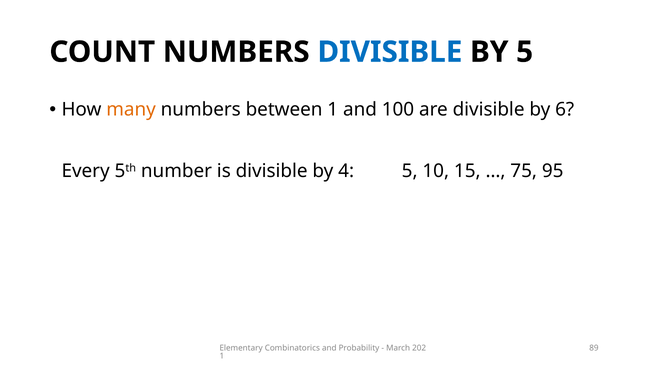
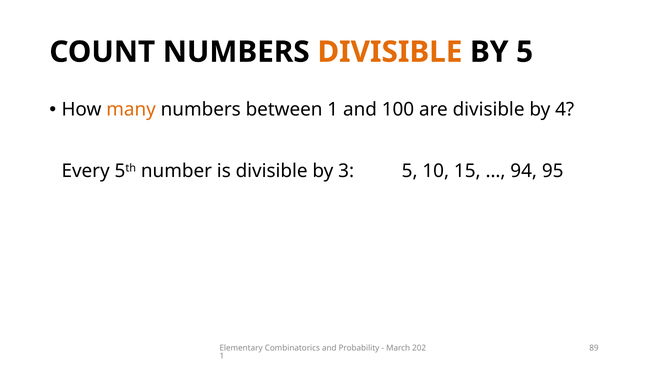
DIVISIBLE colour: blue -> orange (390, 52)
6: 6 -> 4 (565, 110)
4: 4 -> 3 (346, 171)
75: 75 -> 94 (524, 171)
